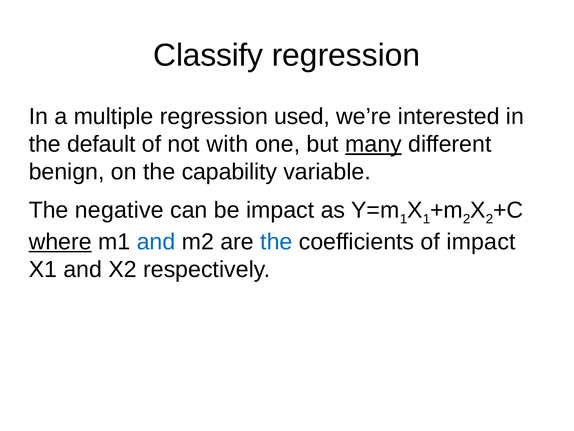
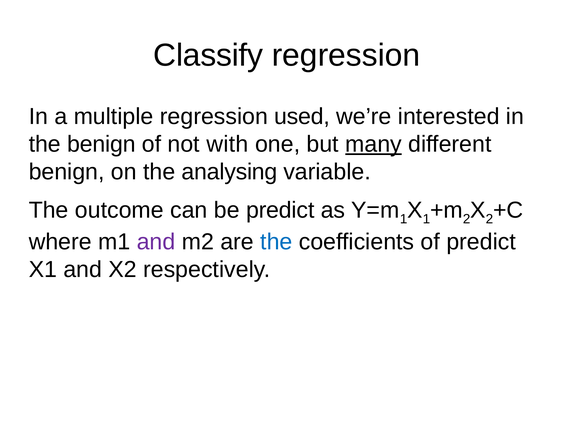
the default: default -> benign (101, 144)
capability: capability -> analysing (229, 172)
negative: negative -> outcome (119, 210)
be impact: impact -> predict (280, 210)
where underline: present -> none (60, 241)
and colour: blue -> purple (156, 241)
of impact: impact -> predict (481, 241)
